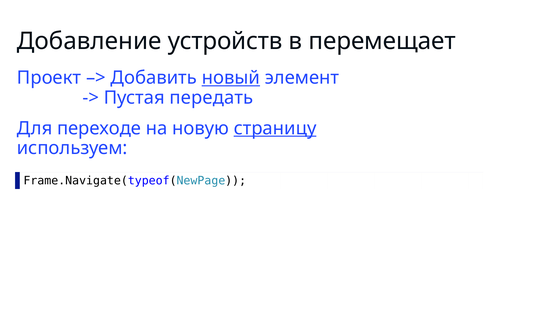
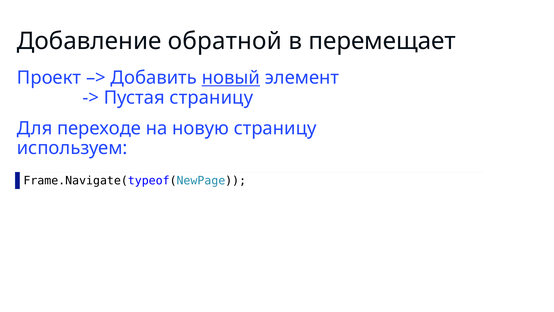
устройств: устройств -> обратной (225, 41)
Пустая передать: передать -> страницу (211, 98)
страницу underline: present -> none (275, 128)
